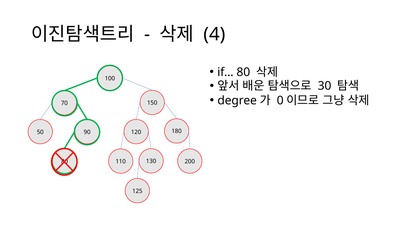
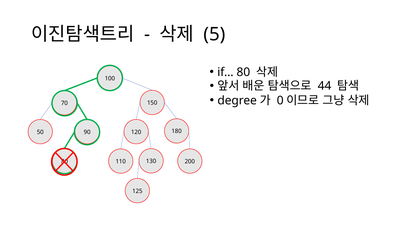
4: 4 -> 5 (215, 34)
30: 30 -> 44 (325, 86)
